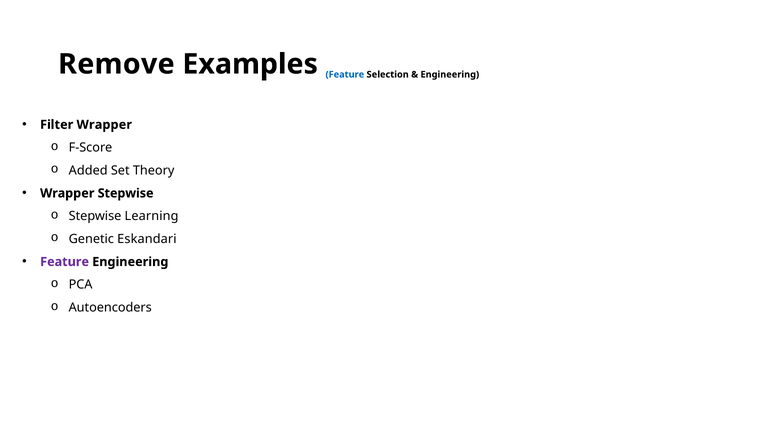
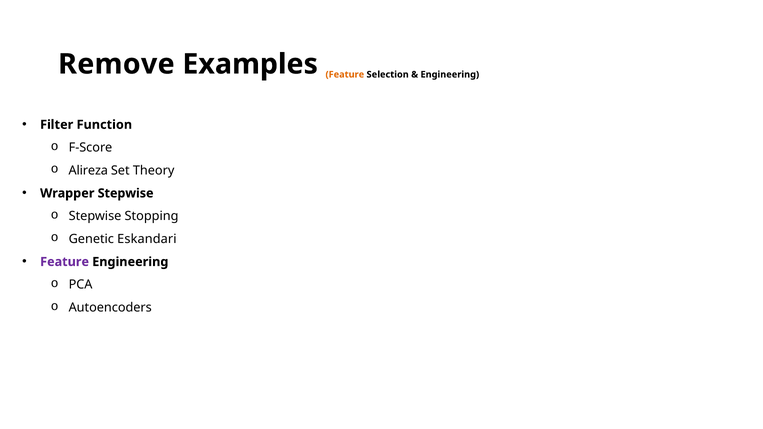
Feature colour: blue -> orange (345, 75)
Filter Wrapper: Wrapper -> Function (104, 125)
Added: Added -> Alireza (88, 170)
Learning: Learning -> Stopping (152, 216)
